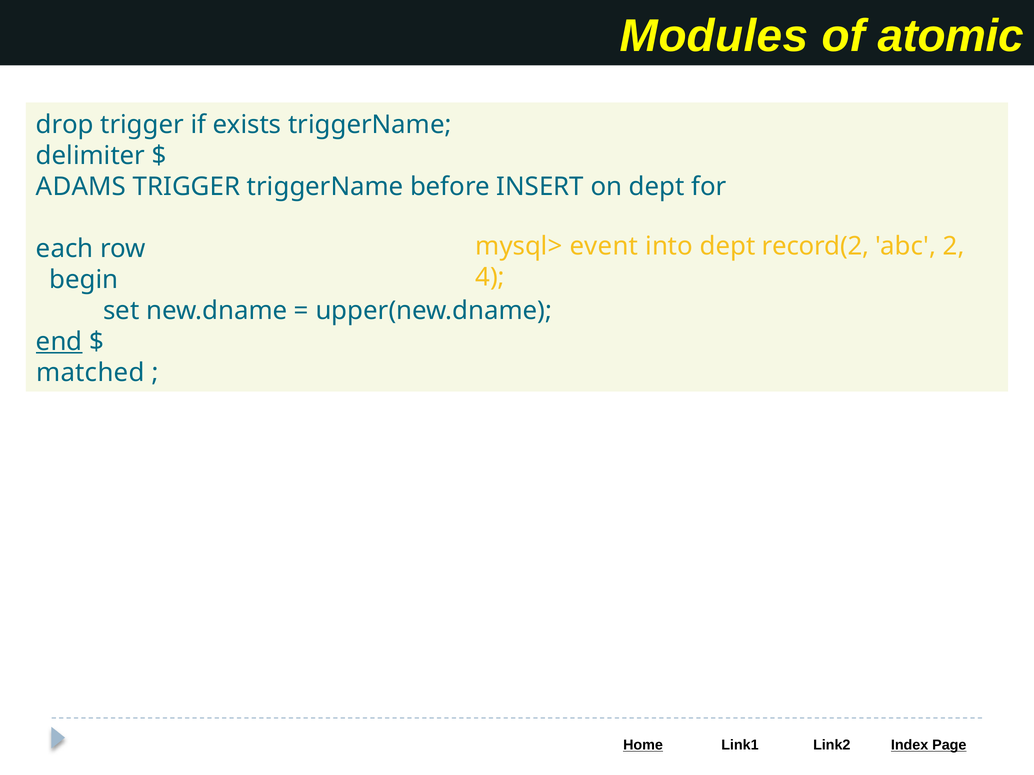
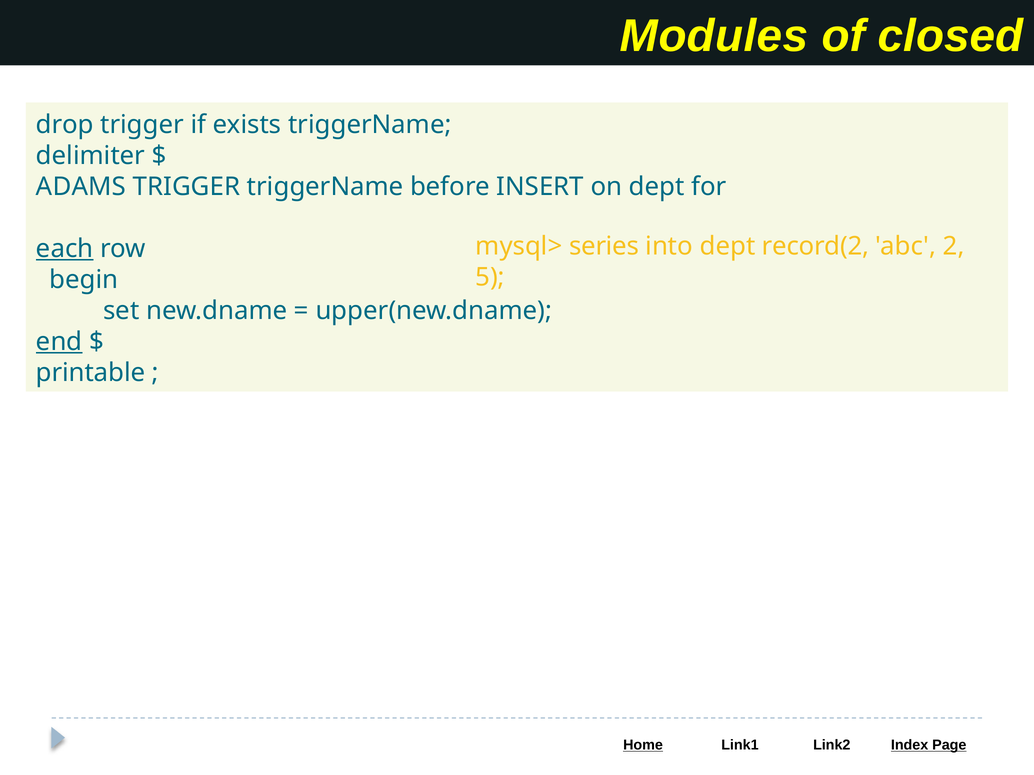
atomic: atomic -> closed (951, 36)
event: event -> series (604, 246)
each underline: none -> present (65, 249)
4: 4 -> 5 (490, 277)
matched: matched -> printable (91, 373)
